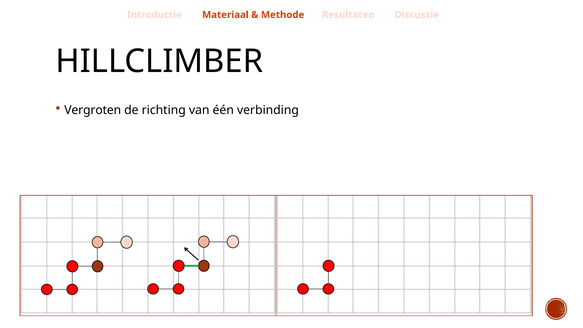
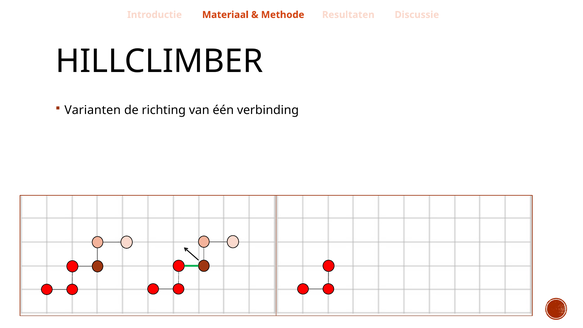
Vergroten: Vergroten -> Varianten (93, 110)
